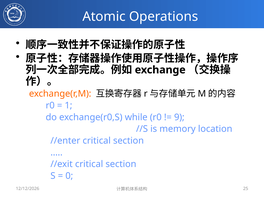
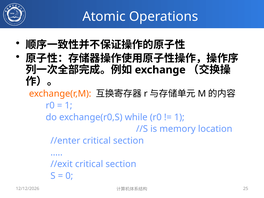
9: 9 -> 1 (179, 117)
